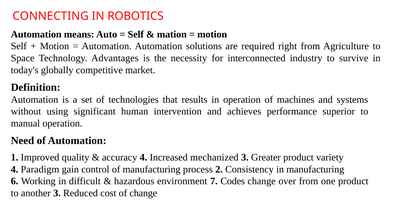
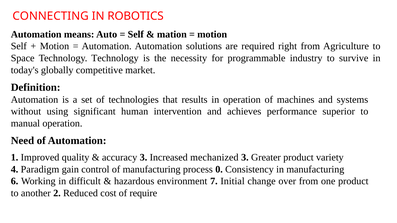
Technology Advantages: Advantages -> Technology (115, 58)
interconnected: interconnected -> programmable (257, 58)
accuracy 4: 4 -> 3 (144, 158)
2: 2 -> 0 (219, 170)
Codes: Codes -> Initial (233, 181)
another 3: 3 -> 2 (57, 193)
of change: change -> require (143, 193)
